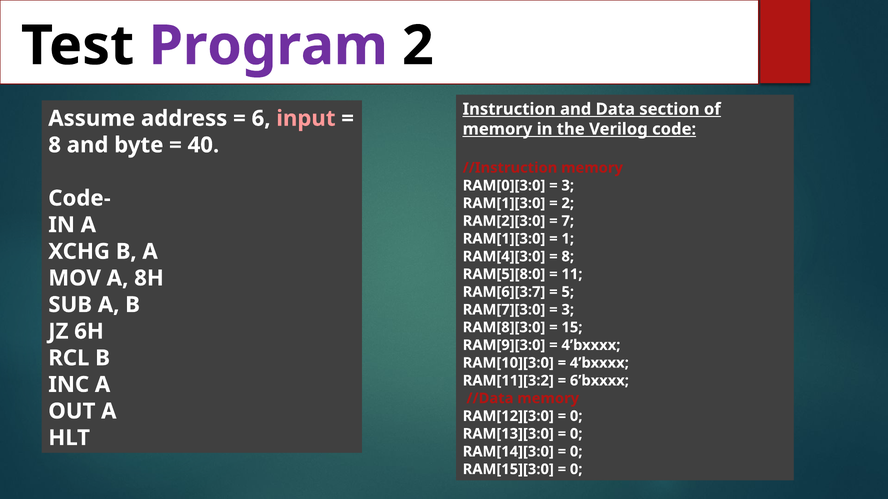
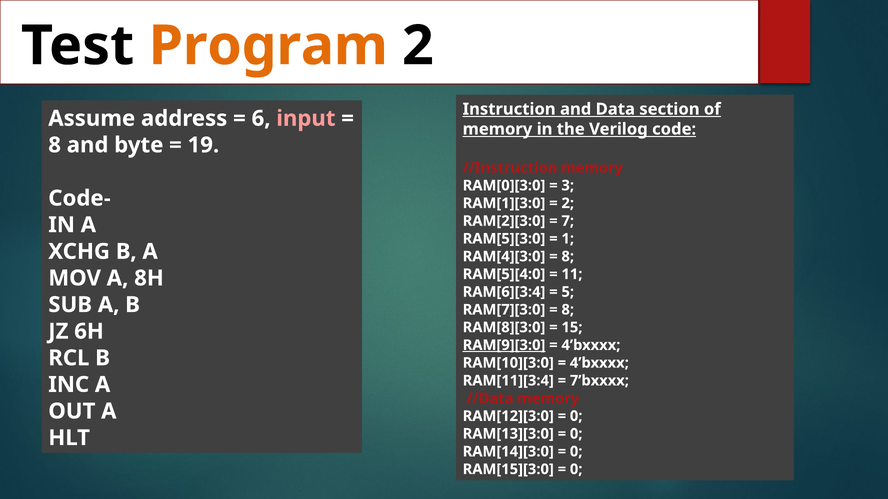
Program colour: purple -> orange (268, 46)
40: 40 -> 19 (203, 145)
RAM[1][3:0: RAM[1][3:0 -> RAM[5][3:0 (504, 239)
RAM[5][8:0: RAM[5][8:0 -> RAM[5][4:0 (504, 274)
RAM[6][3:7: RAM[6][3:7 -> RAM[6][3:4 (504, 292)
3: 3 -> 8 (568, 310)
RAM[9][3:0 underline: none -> present (504, 345)
RAM[11][3:2: RAM[11][3:2 -> RAM[11][3:4 (508, 381)
6’bxxxx: 6’bxxxx -> 7’bxxxx (599, 381)
